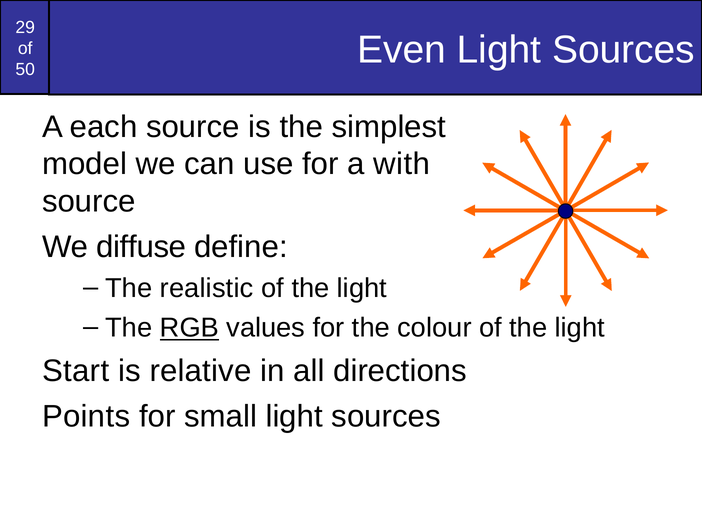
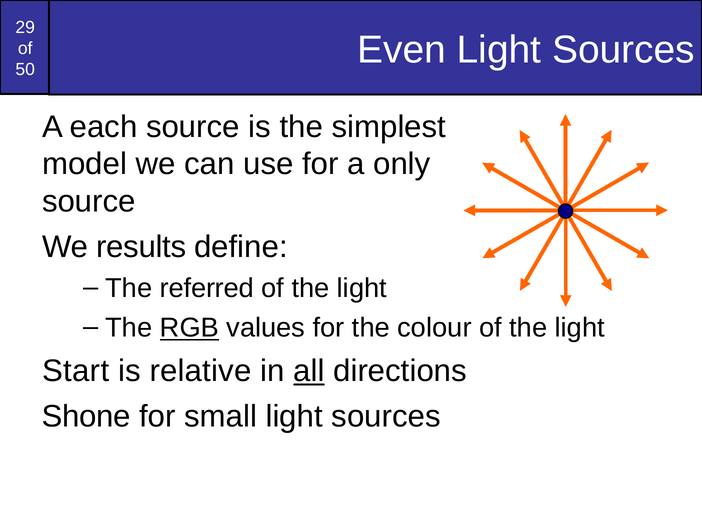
with: with -> only (402, 164)
diffuse: diffuse -> results (141, 247)
realistic: realistic -> referred (207, 289)
all underline: none -> present (309, 371)
Points: Points -> Shone (86, 417)
